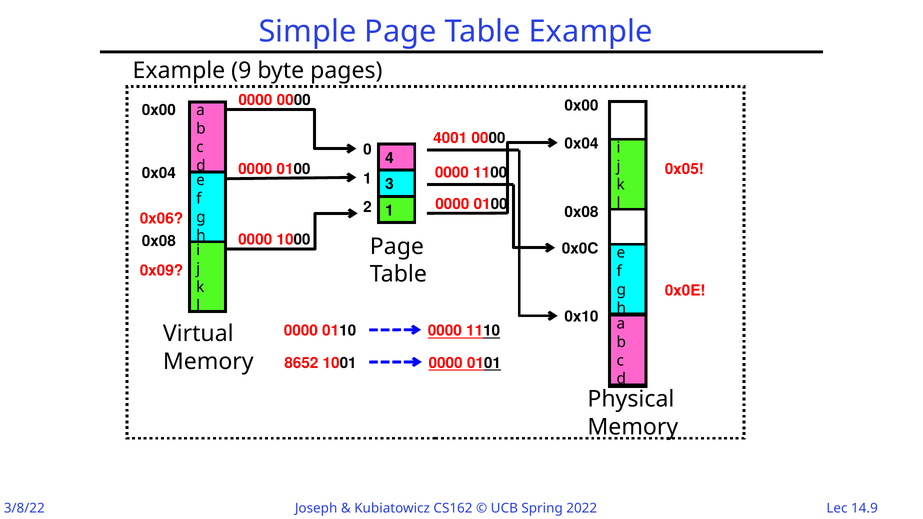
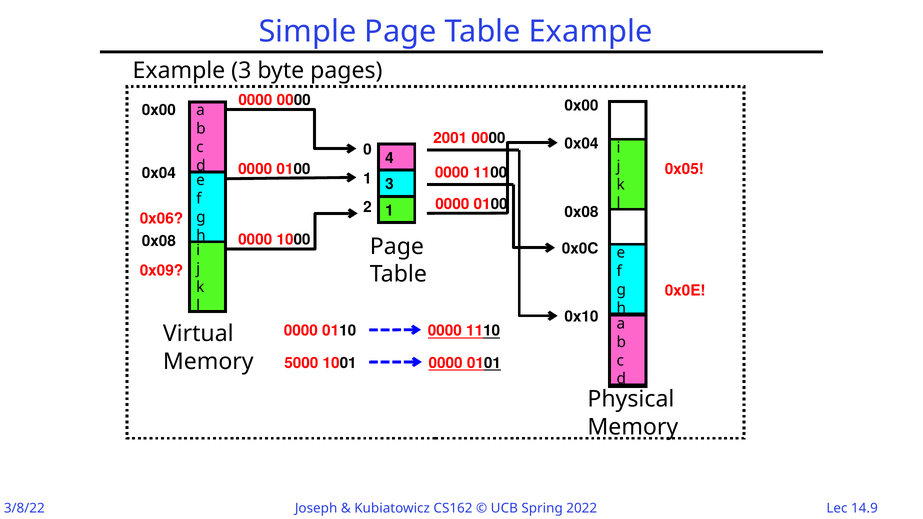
Example 9: 9 -> 3 (241, 71)
4001: 4001 -> 2001 (450, 138)
8652: 8652 -> 5000 (301, 363)
